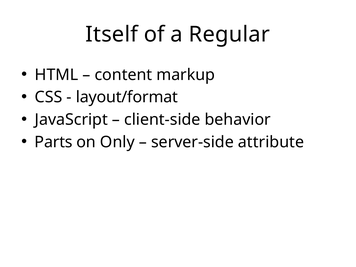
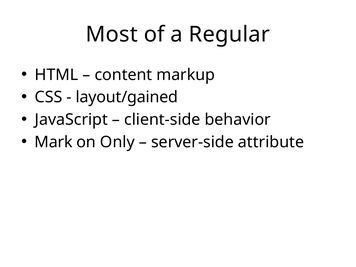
Itself: Itself -> Most (112, 34)
layout/format: layout/format -> layout/gained (127, 97)
Parts: Parts -> Mark (54, 142)
